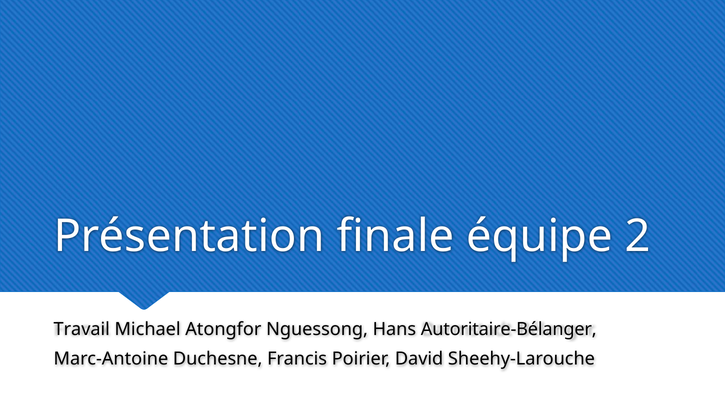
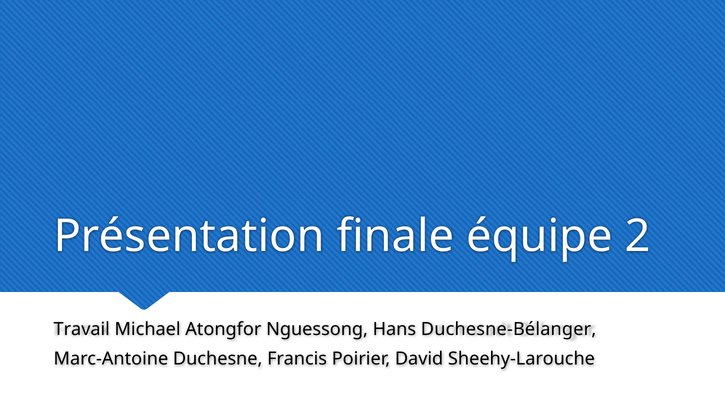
Autoritaire-Bélanger: Autoritaire-Bélanger -> Duchesne-Bélanger (509, 329)
